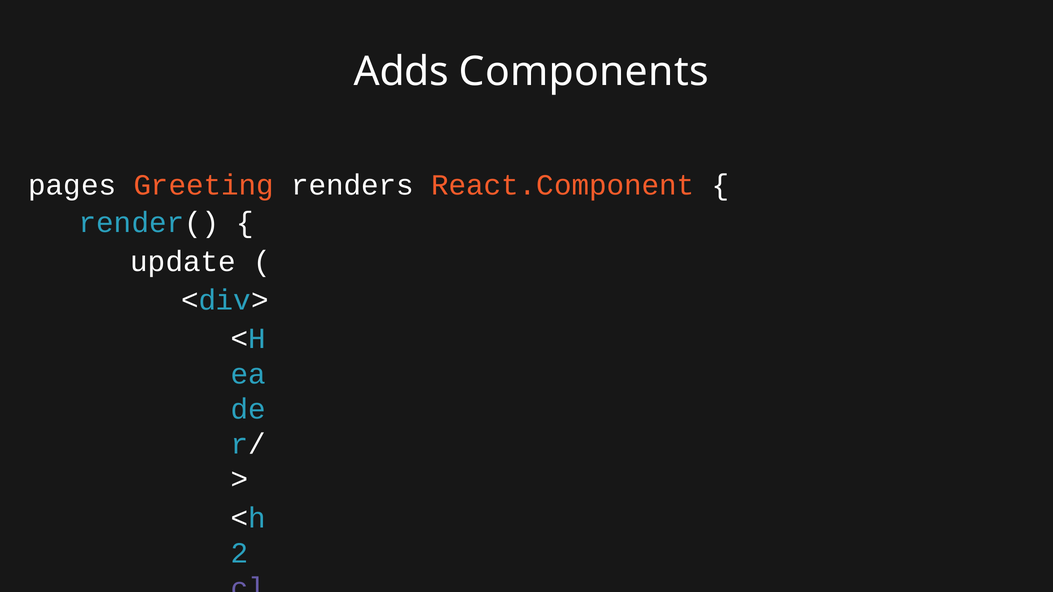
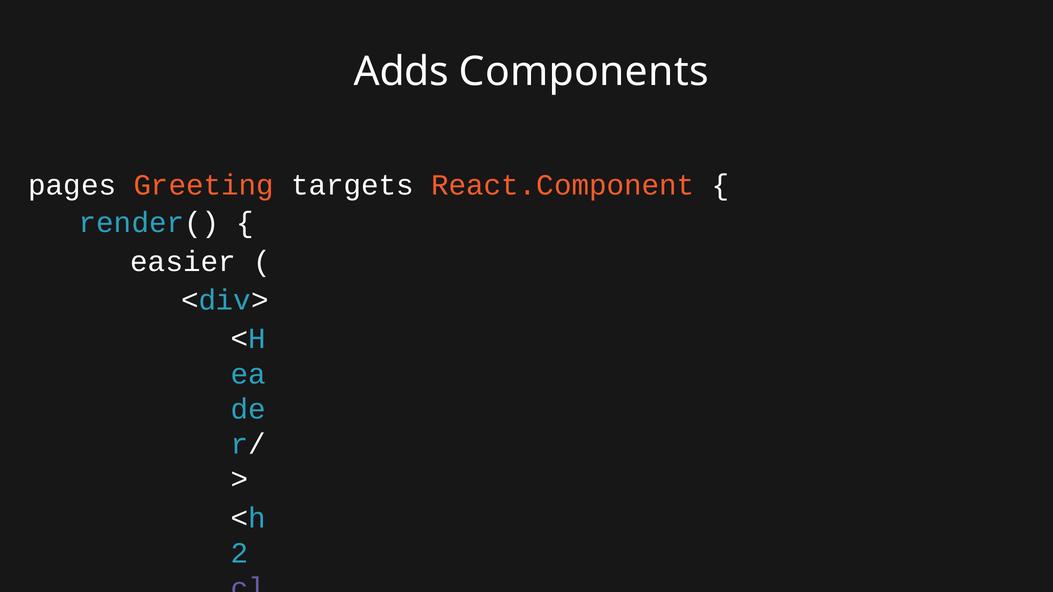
renders: renders -> targets (353, 185)
update: update -> easier (183, 262)
